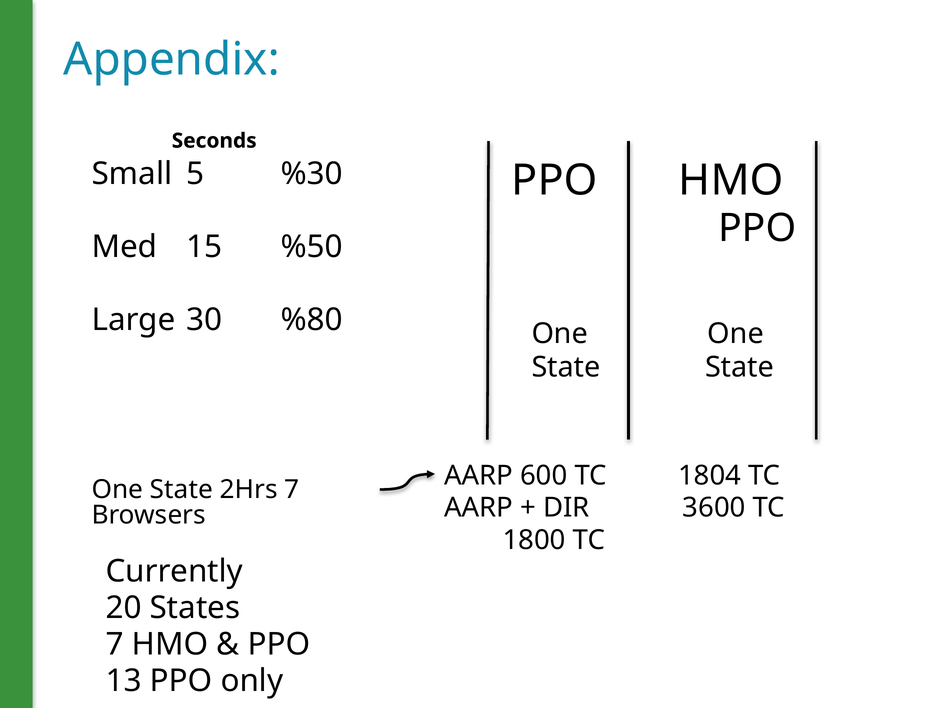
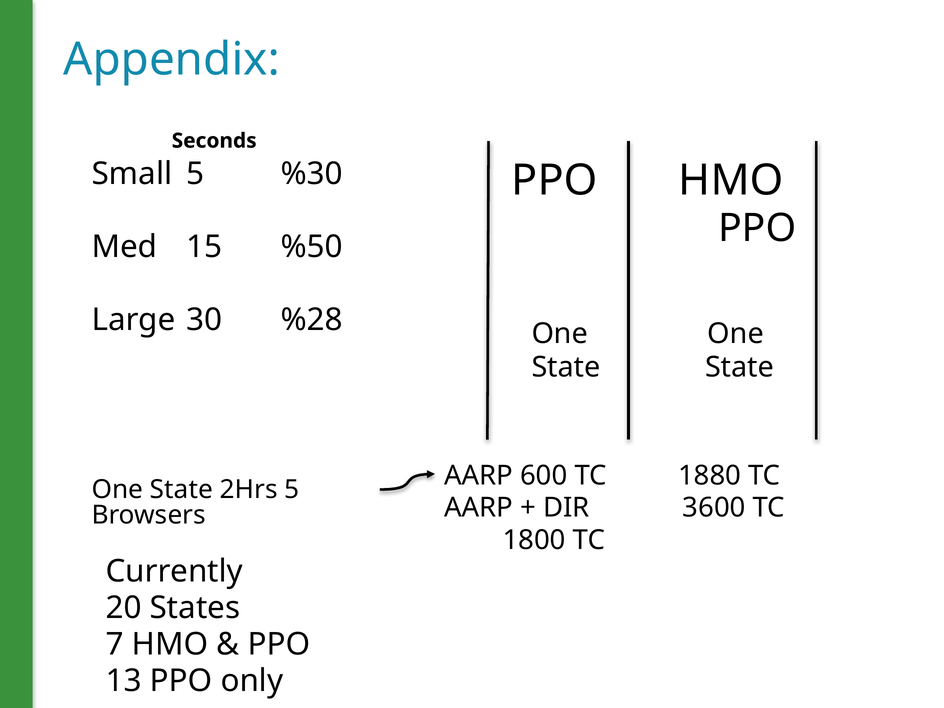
%80: %80 -> %28 (312, 320)
1804: 1804 -> 1880 (710, 476)
2Hrs 7: 7 -> 5 (292, 490)
